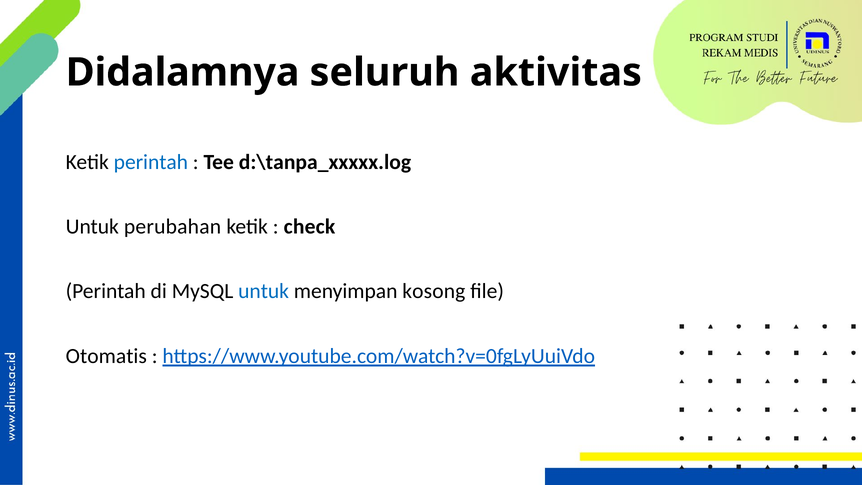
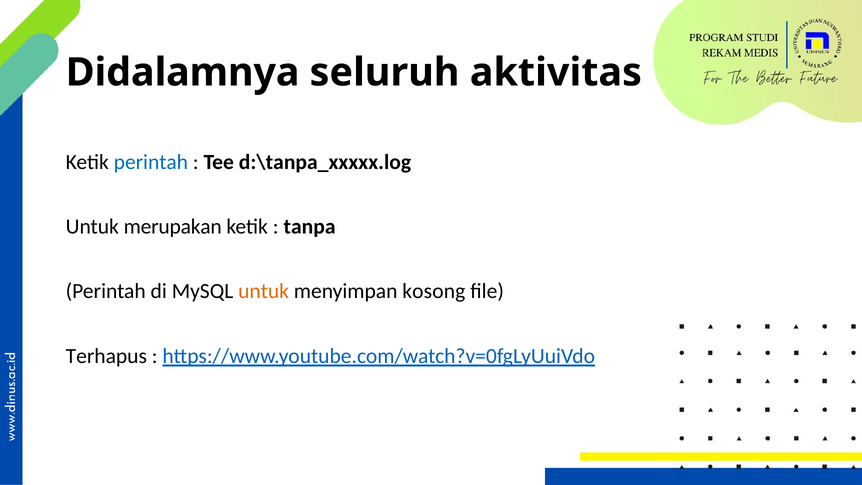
perubahan: perubahan -> merupakan (173, 227)
check: check -> tanpa (310, 227)
untuk colour: blue -> orange (264, 291)
Otomatis: Otomatis -> Terhapus (106, 356)
